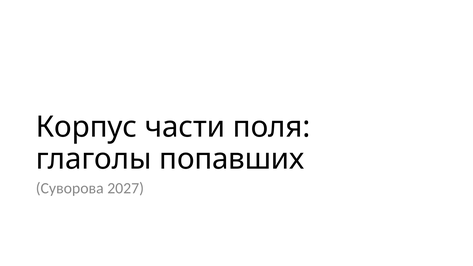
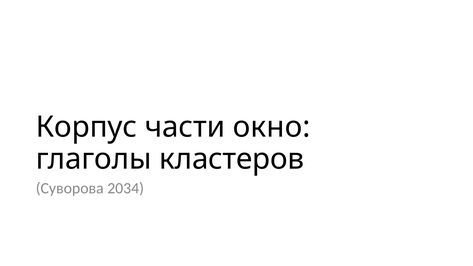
поля: поля -> окно (272, 127)
попавших: попавших -> кластеров (232, 159)
2027: 2027 -> 2034 (126, 188)
